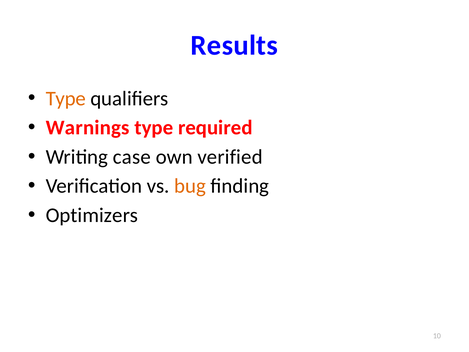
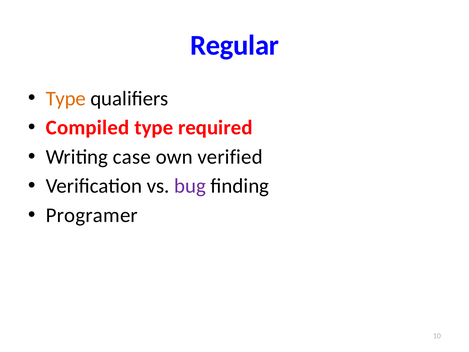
Results: Results -> Regular (235, 45)
Warnings: Warnings -> Compiled (88, 128)
bug colour: orange -> purple (190, 186)
Optimizers: Optimizers -> Programer (92, 215)
